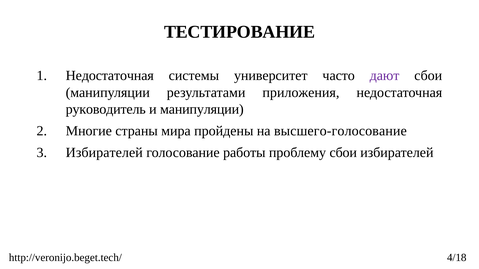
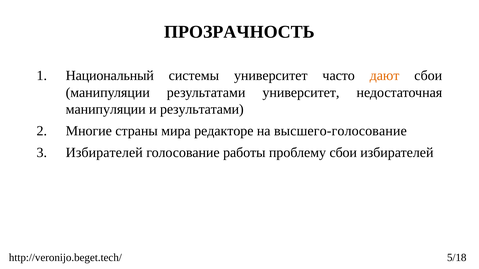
ТЕСТИРОВАНИЕ: ТЕСТИРОВАНИЕ -> ПРОЗРАЧНОСТЬ (239, 32)
Недостаточная: Недостаточная -> Национальный (110, 76)
дают colour: purple -> orange (385, 76)
результатами приложения: приложения -> университет (301, 93)
руководитель: руководитель -> манипуляции (106, 109)
и манипуляции: манипуляции -> результатами (202, 109)
пройдены: пройдены -> редакторе (224, 131)
4/18: 4/18 -> 5/18 (457, 258)
